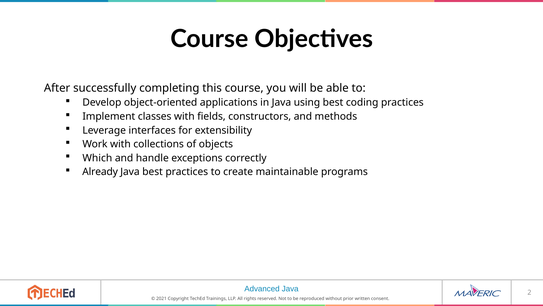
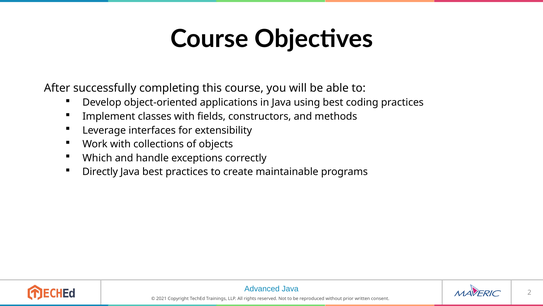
Already: Already -> Directly (100, 172)
